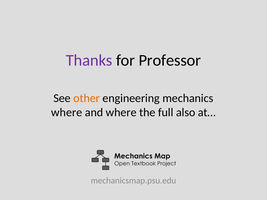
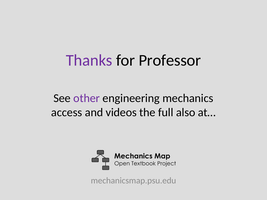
other colour: orange -> purple (87, 98)
where: where -> access (67, 113)
and where: where -> videos (121, 113)
